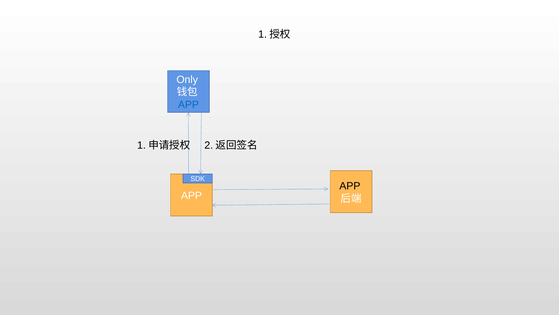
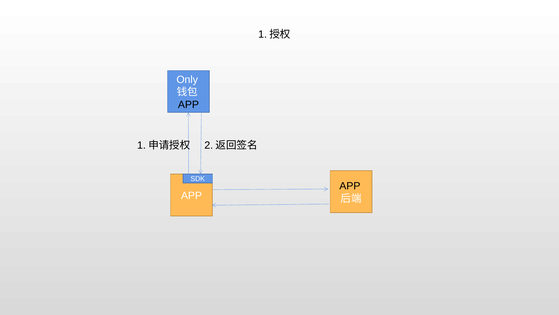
APP colour: blue -> black (188, 105)
